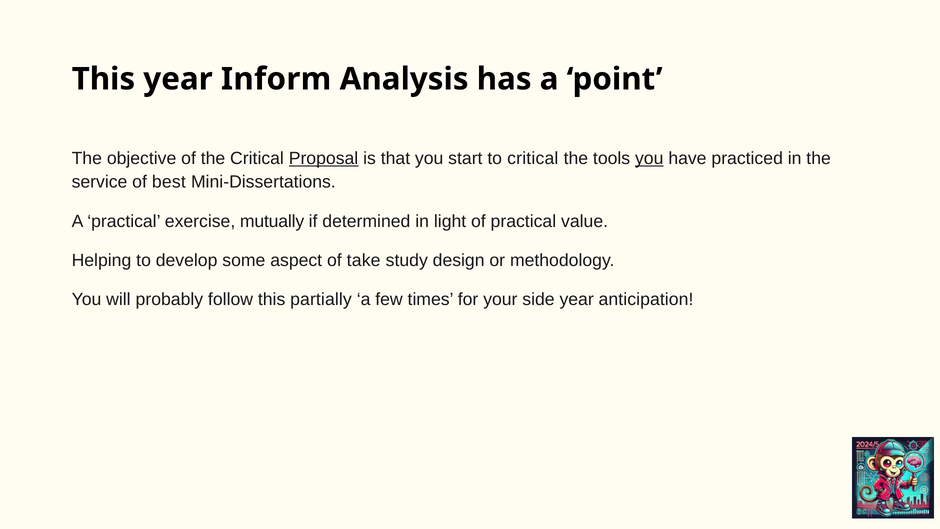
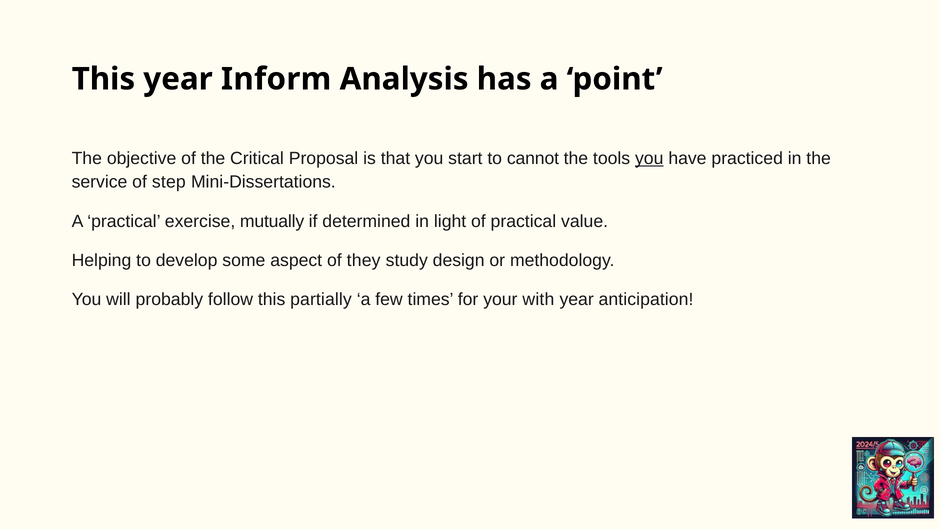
Proposal underline: present -> none (324, 158)
to critical: critical -> cannot (533, 158)
best: best -> step (169, 182)
take: take -> they (364, 260)
side: side -> with (538, 299)
